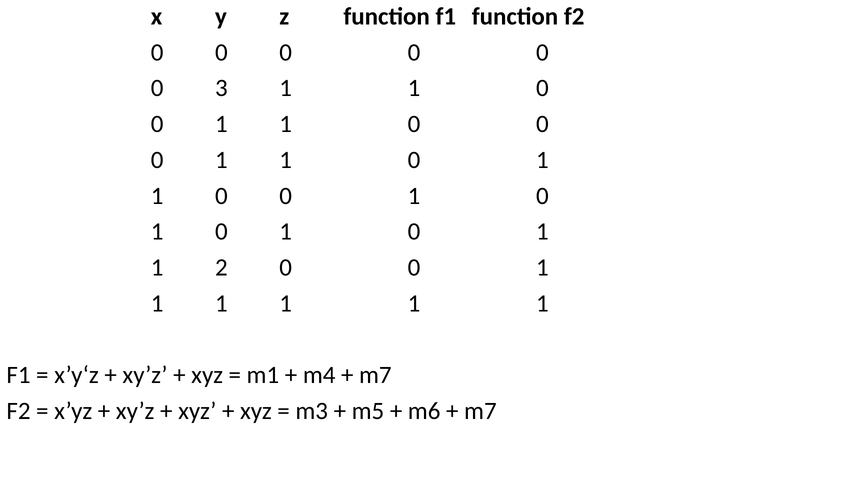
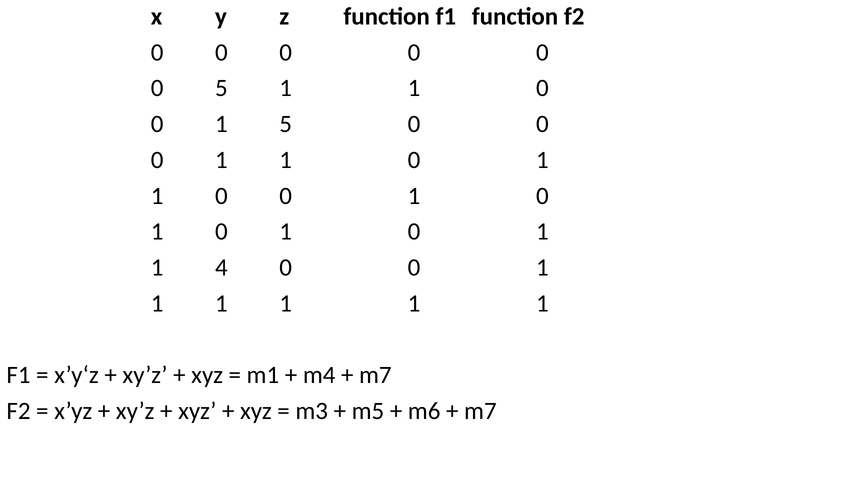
0 3: 3 -> 5 (221, 88)
1: 1 -> 5 (286, 124)
2: 2 -> 4 (221, 268)
